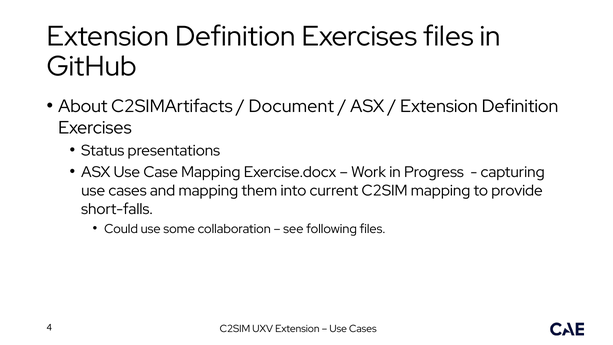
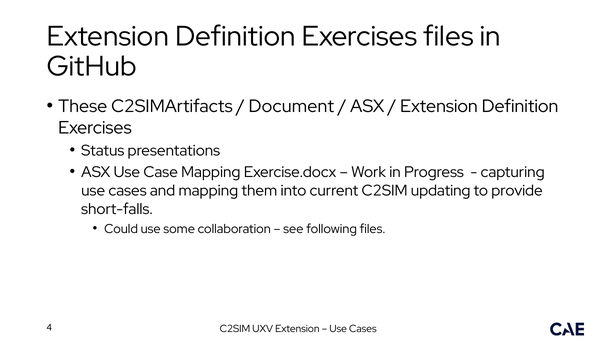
About: About -> These (83, 106)
C2SIM mapping: mapping -> updating (441, 190)
